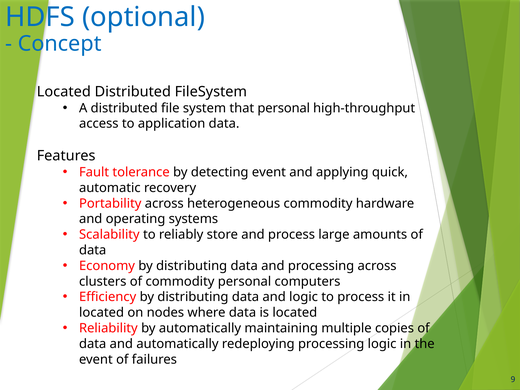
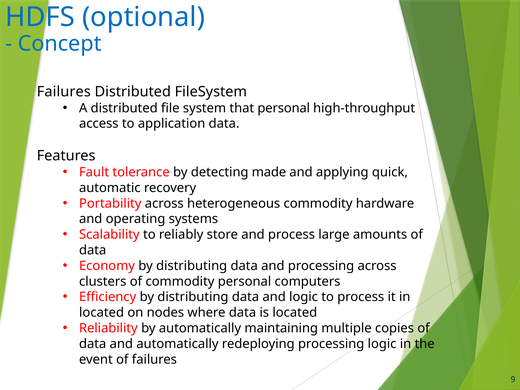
Located: Located -> Failures (64, 92)
detecting event: event -> made (269, 172)
